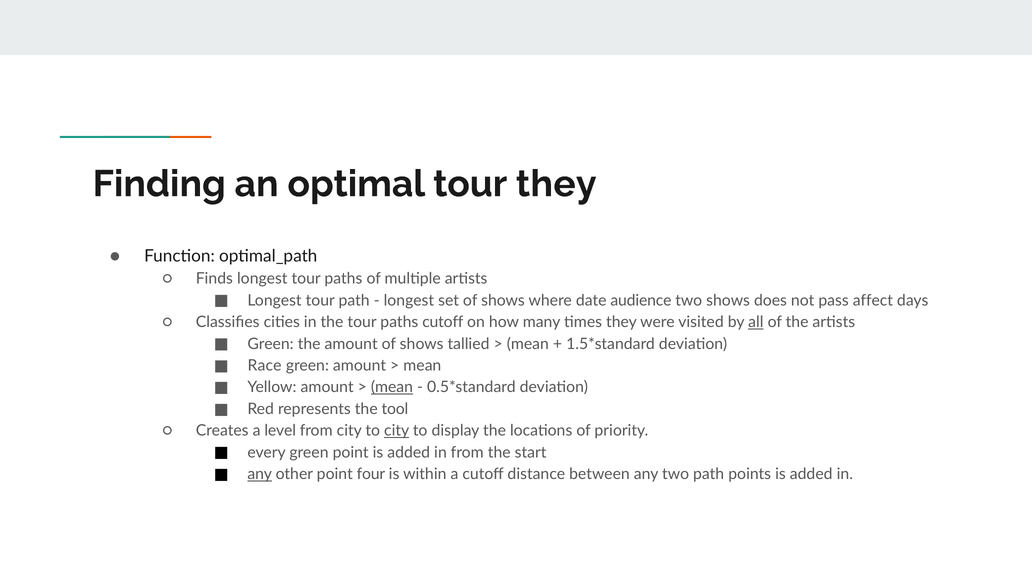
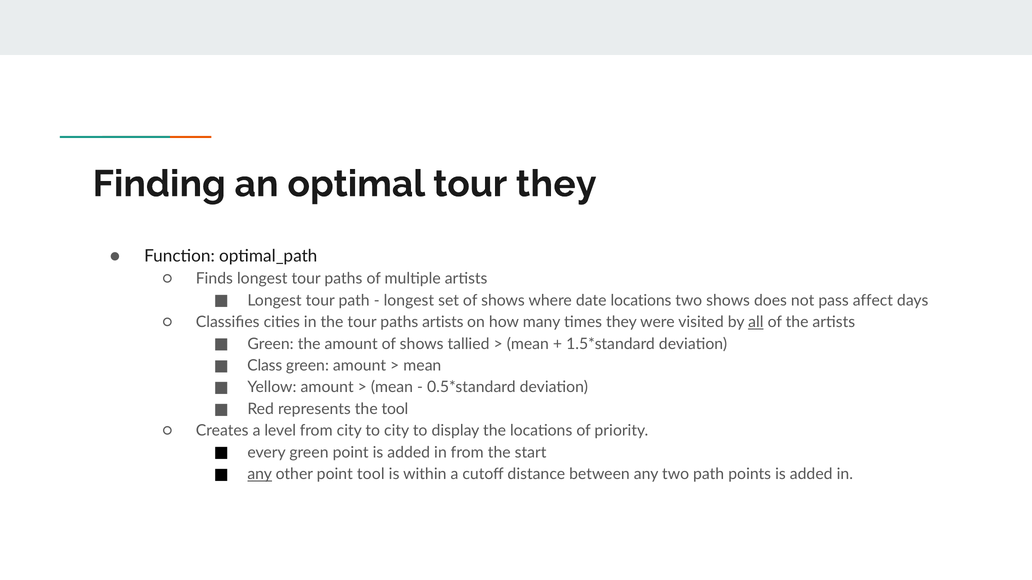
date audience: audience -> locations (641, 301)
paths cutoff: cutoff -> artists (443, 322)
Race: Race -> Class (265, 366)
mean underline: present -> none (392, 388)
city underline: present -> none (397, 431)
point four: four -> tool (371, 475)
